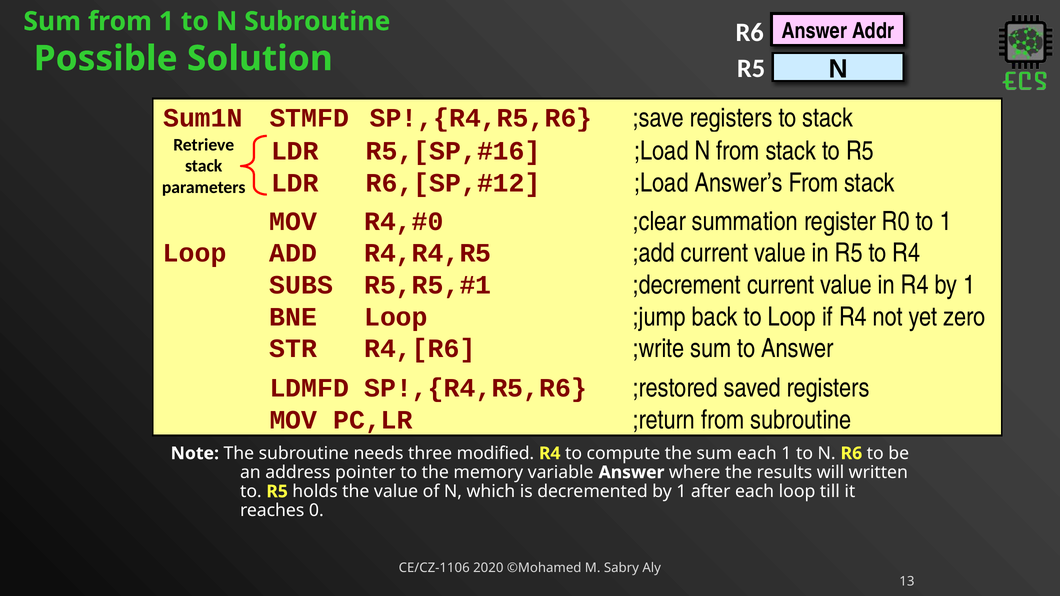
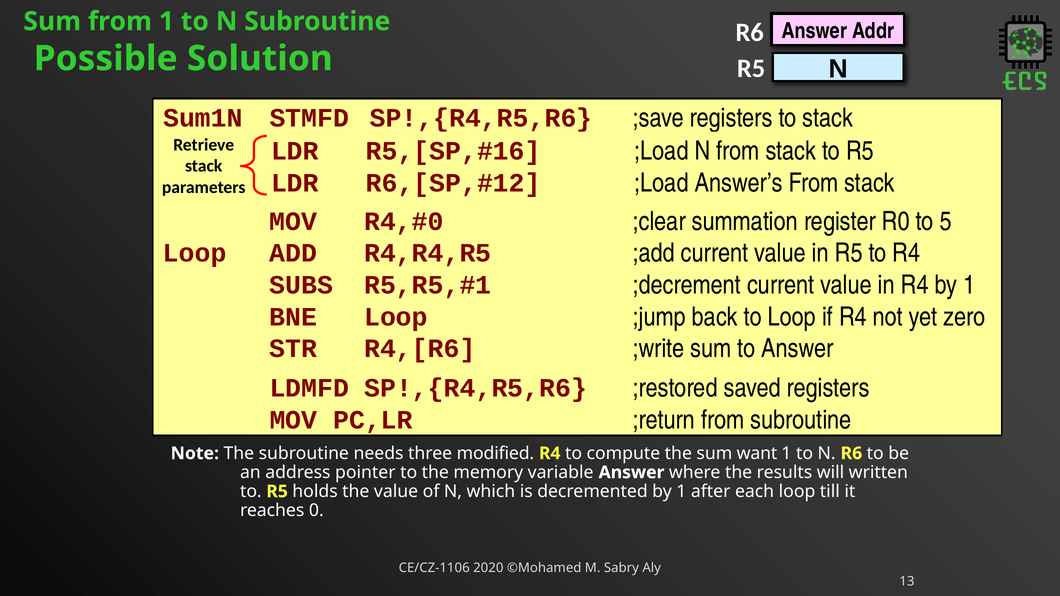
to 1: 1 -> 5 (946, 221)
sum each: each -> want (757, 454)
